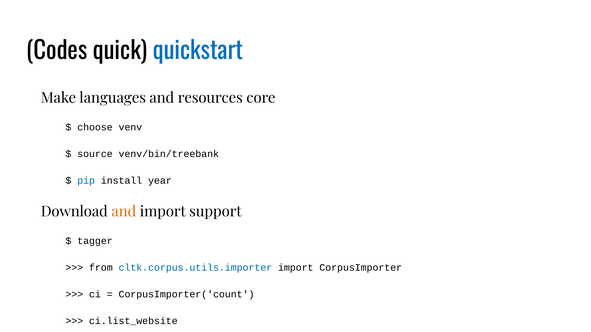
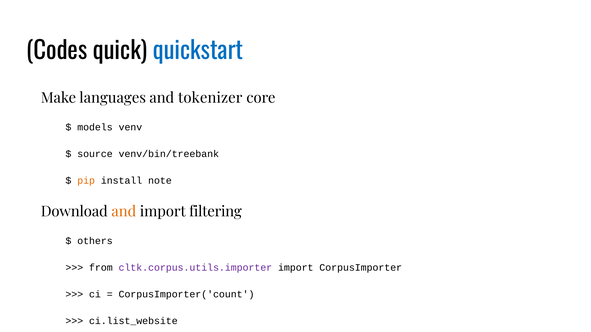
resources: resources -> tokenizer (210, 98)
choose: choose -> models (95, 128)
pip colour: blue -> orange (86, 181)
year: year -> note (160, 181)
support: support -> filtering (216, 212)
tagger: tagger -> others (95, 241)
cltk.corpus.utils.importer colour: blue -> purple (195, 268)
